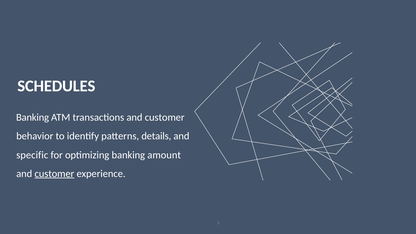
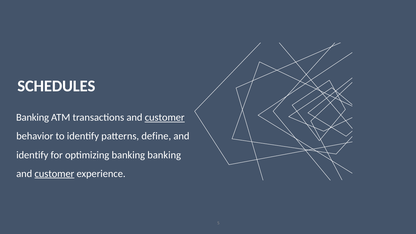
customer underline: none -> present (165, 117)
details: details -> define (156, 136)
specific: specific -> identify (32, 155)
banking amount: amount -> banking (164, 155)
